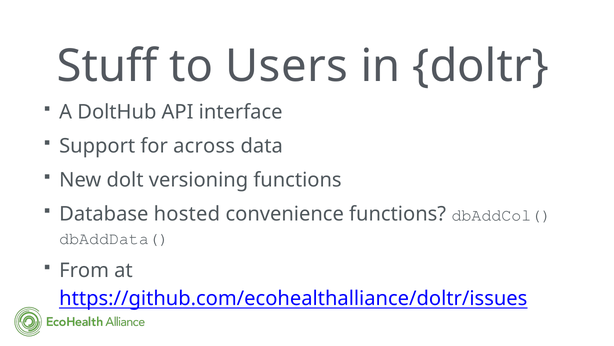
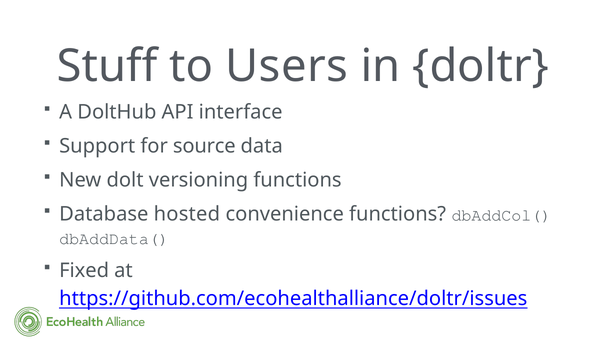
across: across -> source (204, 146)
From: From -> Fixed (84, 270)
